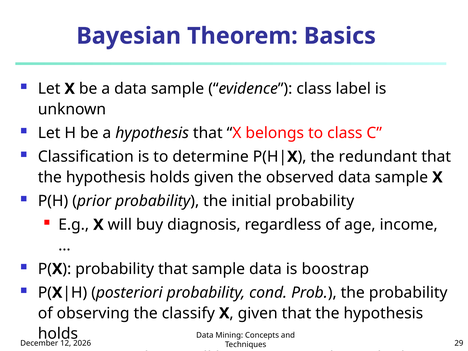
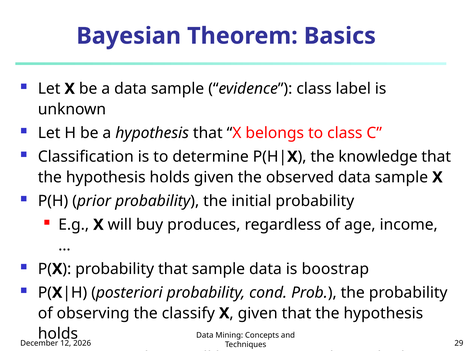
redundant: redundant -> knowledge (378, 157)
diagnosis: diagnosis -> produces (204, 225)
